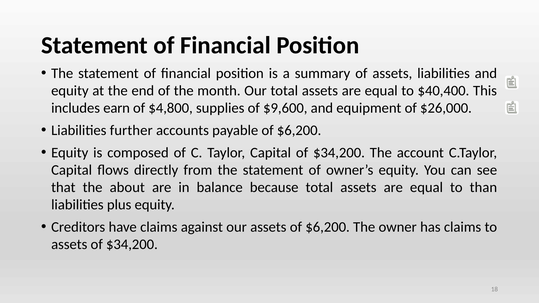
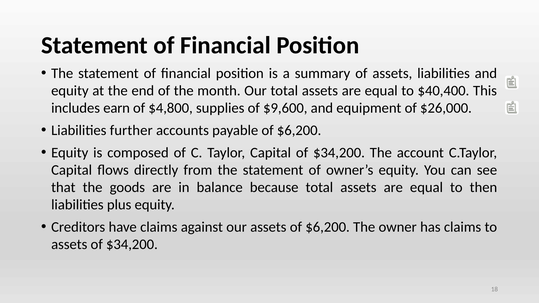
about: about -> goods (127, 188)
than: than -> then (483, 188)
